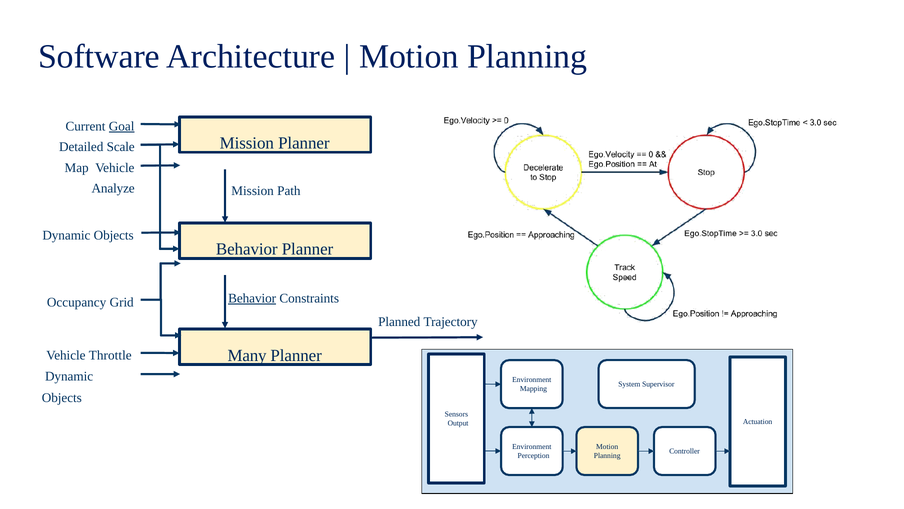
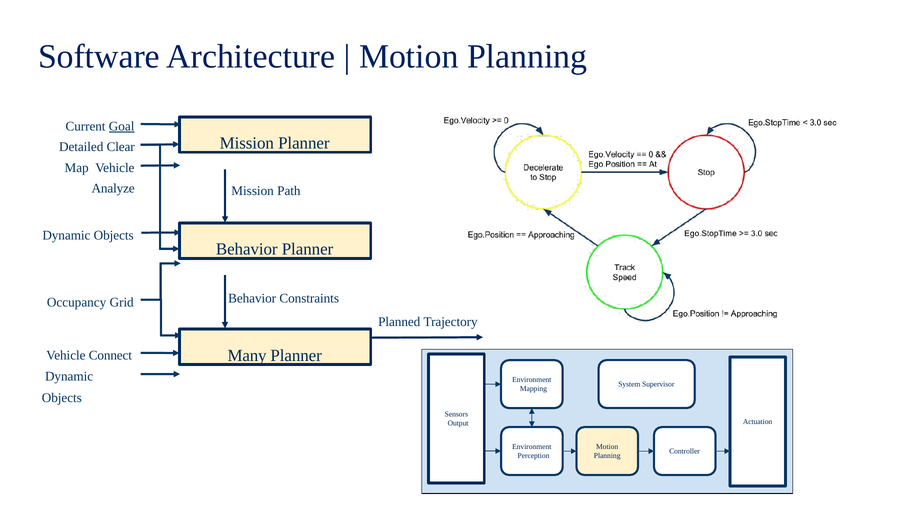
Scale: Scale -> Clear (121, 147)
Behavior underline: present -> none (252, 298)
Throttle: Throttle -> Connect (110, 355)
